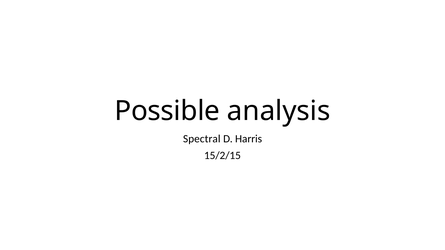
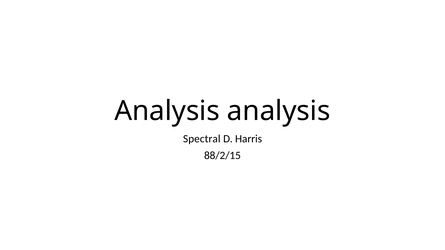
Possible: Possible -> Analysis (167, 111)
15/2/15: 15/2/15 -> 88/2/15 (222, 156)
